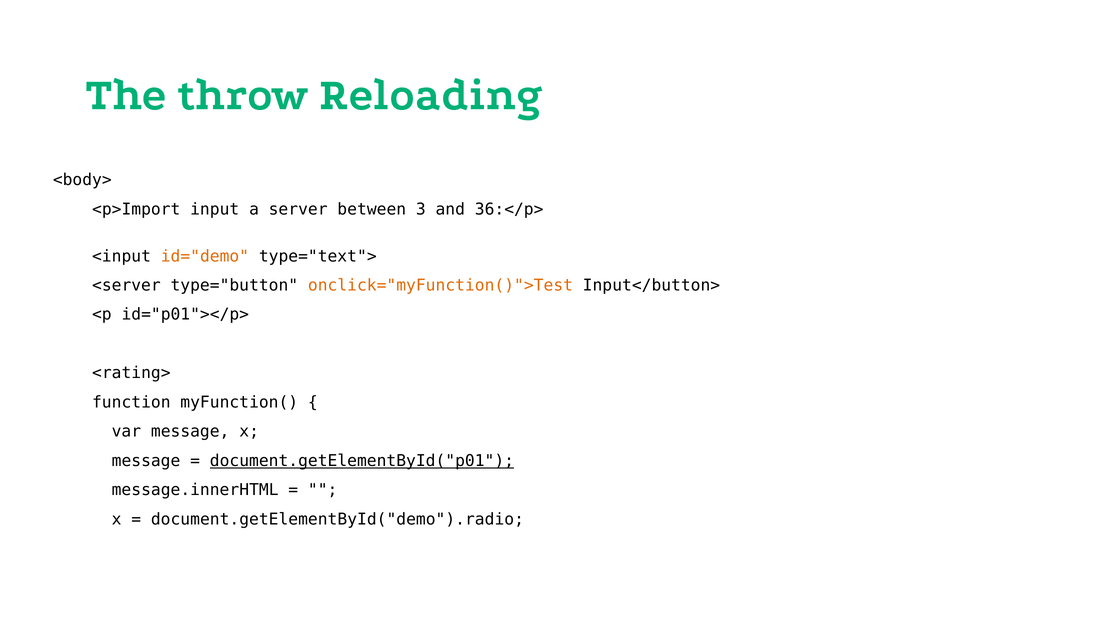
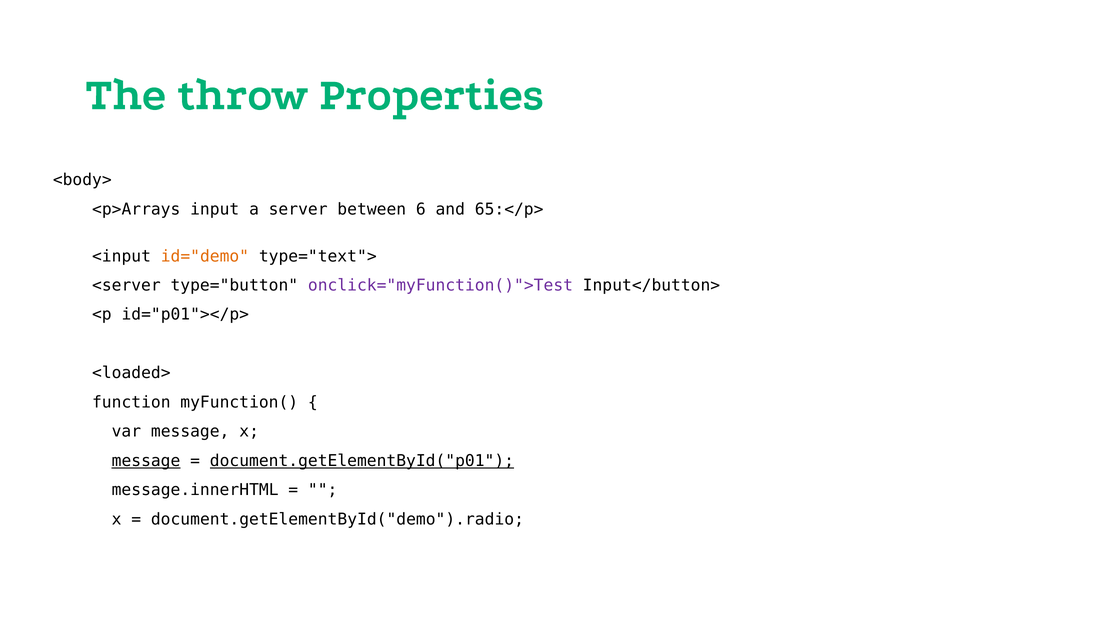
Reloading: Reloading -> Properties (431, 94)
<p>Import: <p>Import -> <p>Arrays (136, 209)
3: 3 -> 6 (421, 209)
36:</p>: 36:</p> -> 65:</p> (509, 209)
onclick="myFunction()">Test colour: orange -> purple (440, 285)
<rating>: <rating> -> <loaded> (131, 373)
message underline: none -> present (146, 461)
